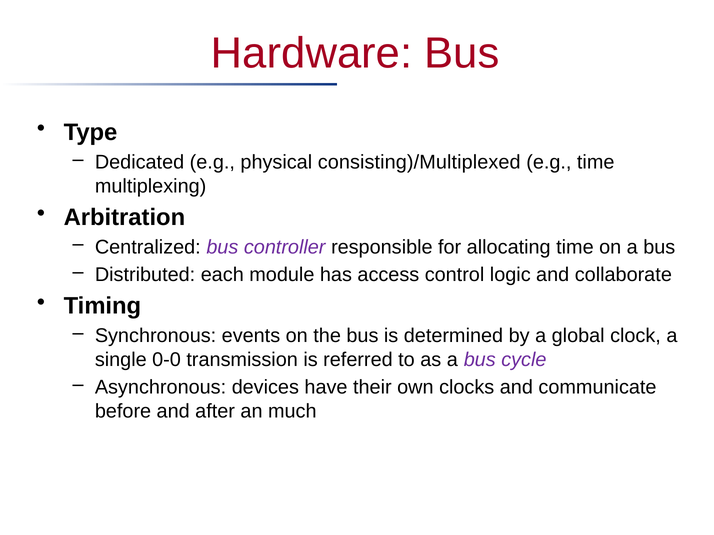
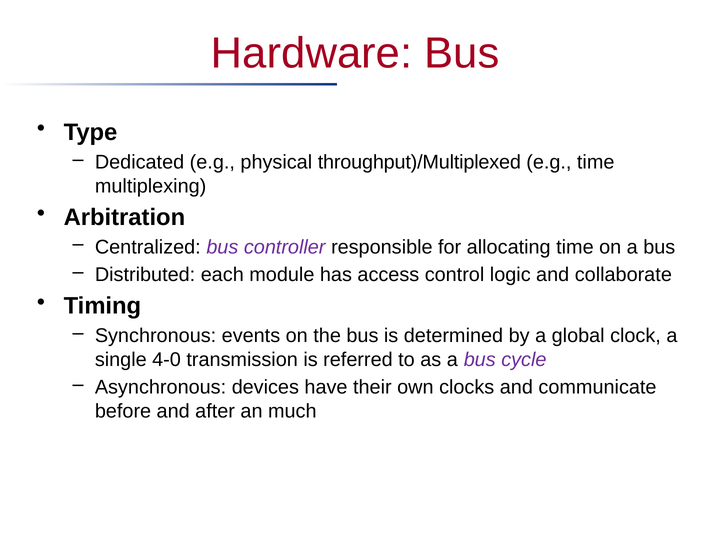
consisting)/Multiplexed: consisting)/Multiplexed -> throughput)/Multiplexed (419, 162)
0-0: 0-0 -> 4-0 (167, 360)
